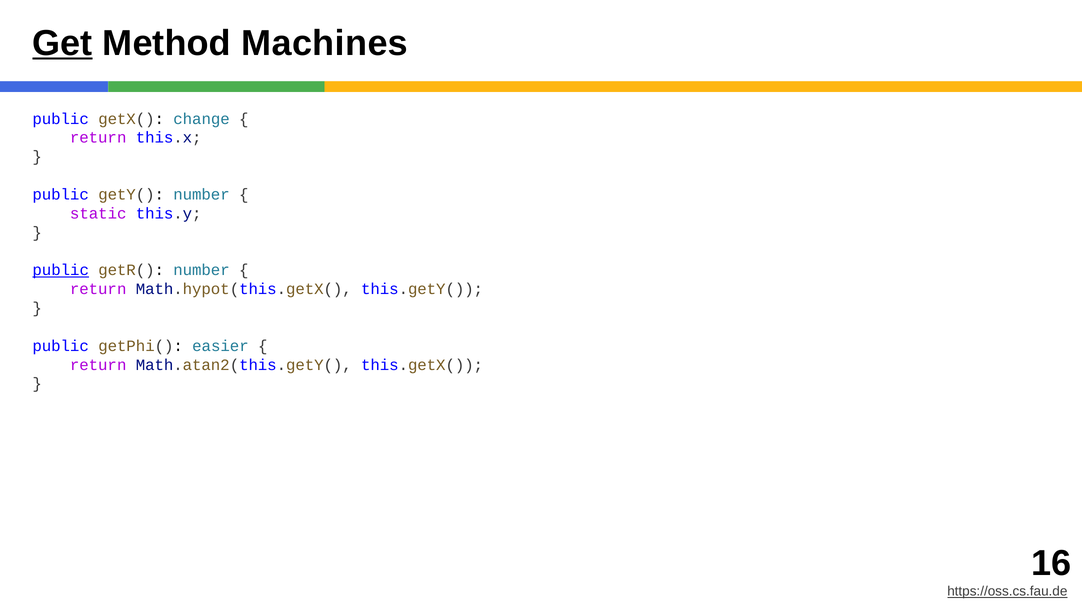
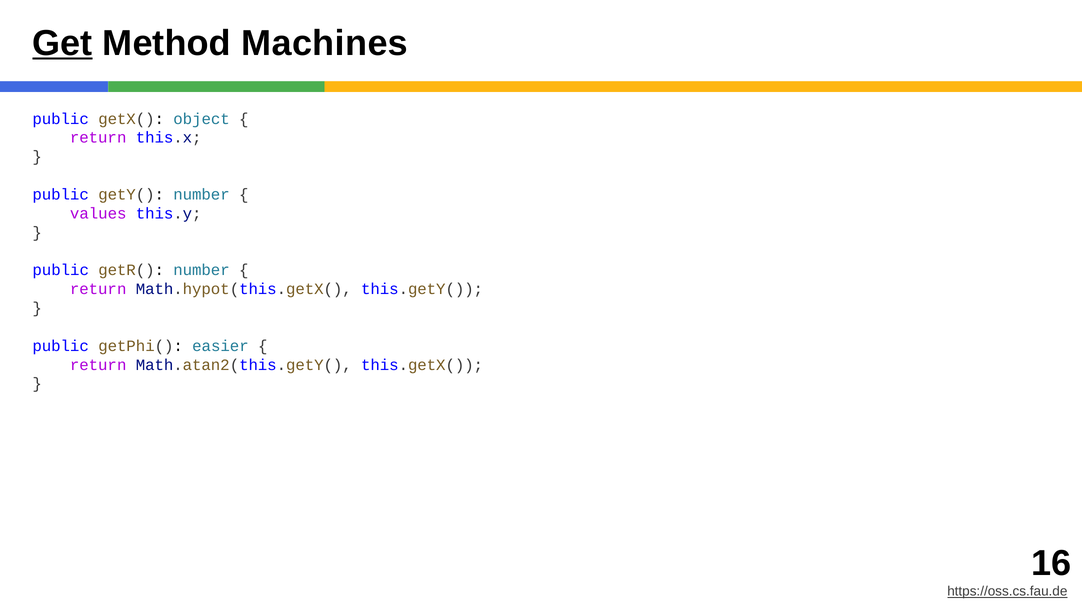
change: change -> object (202, 119)
static: static -> values (98, 213)
public underline: present -> none (61, 270)
